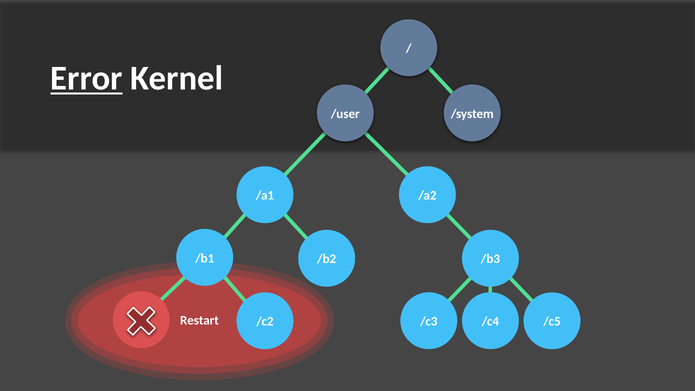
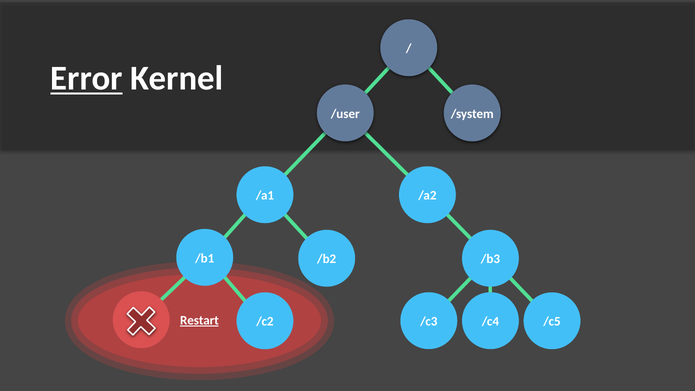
Restart underline: none -> present (199, 320)
